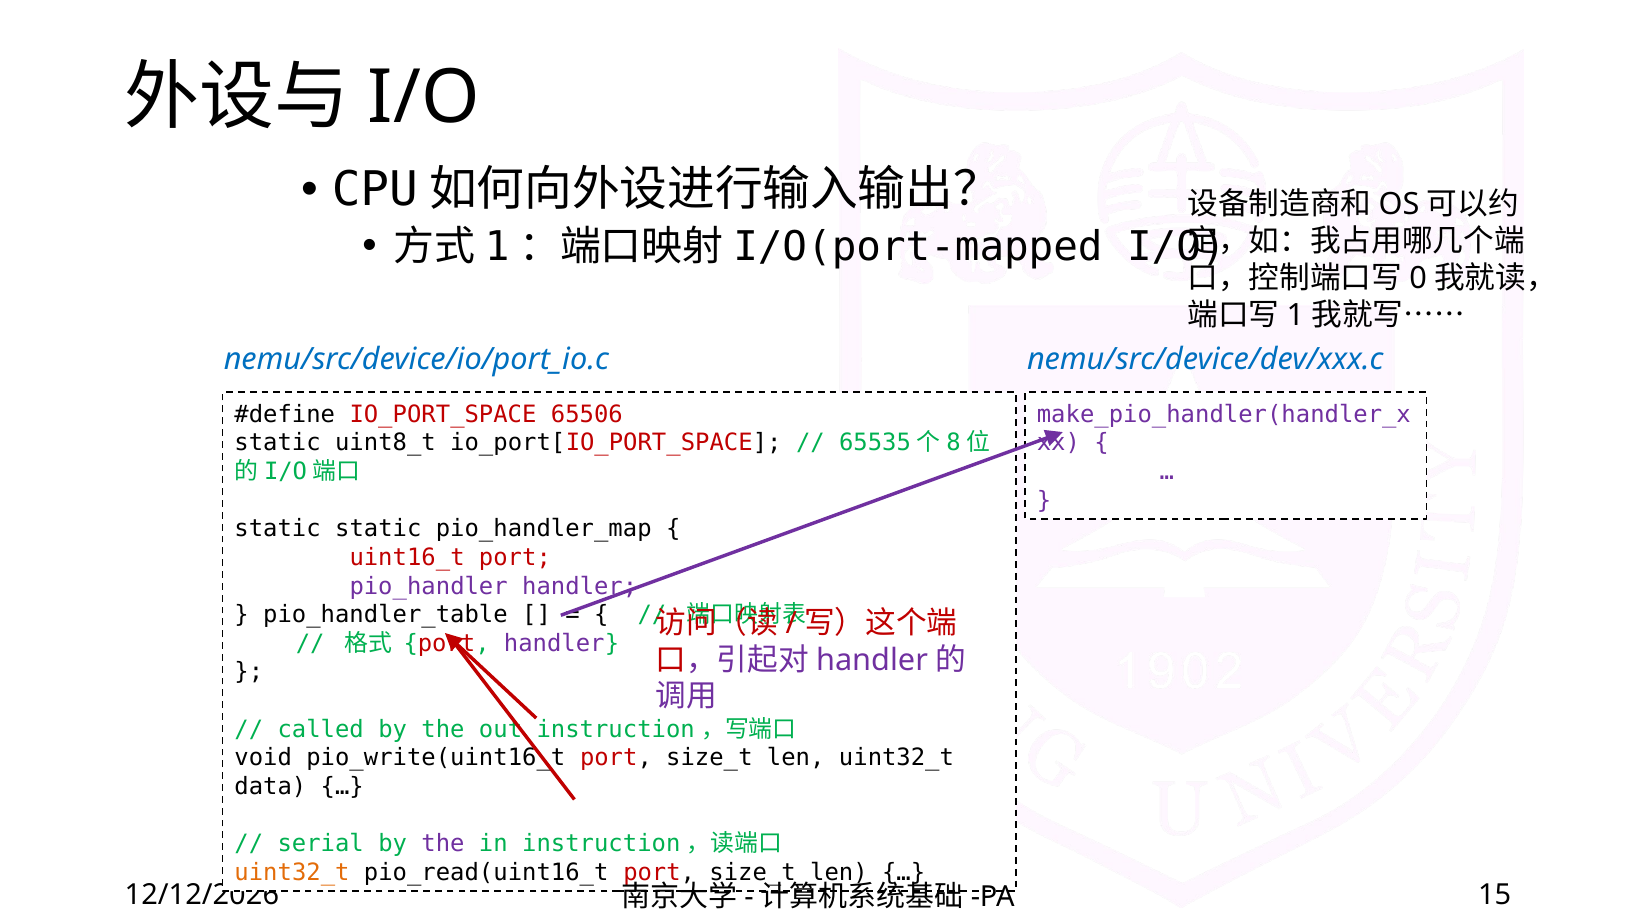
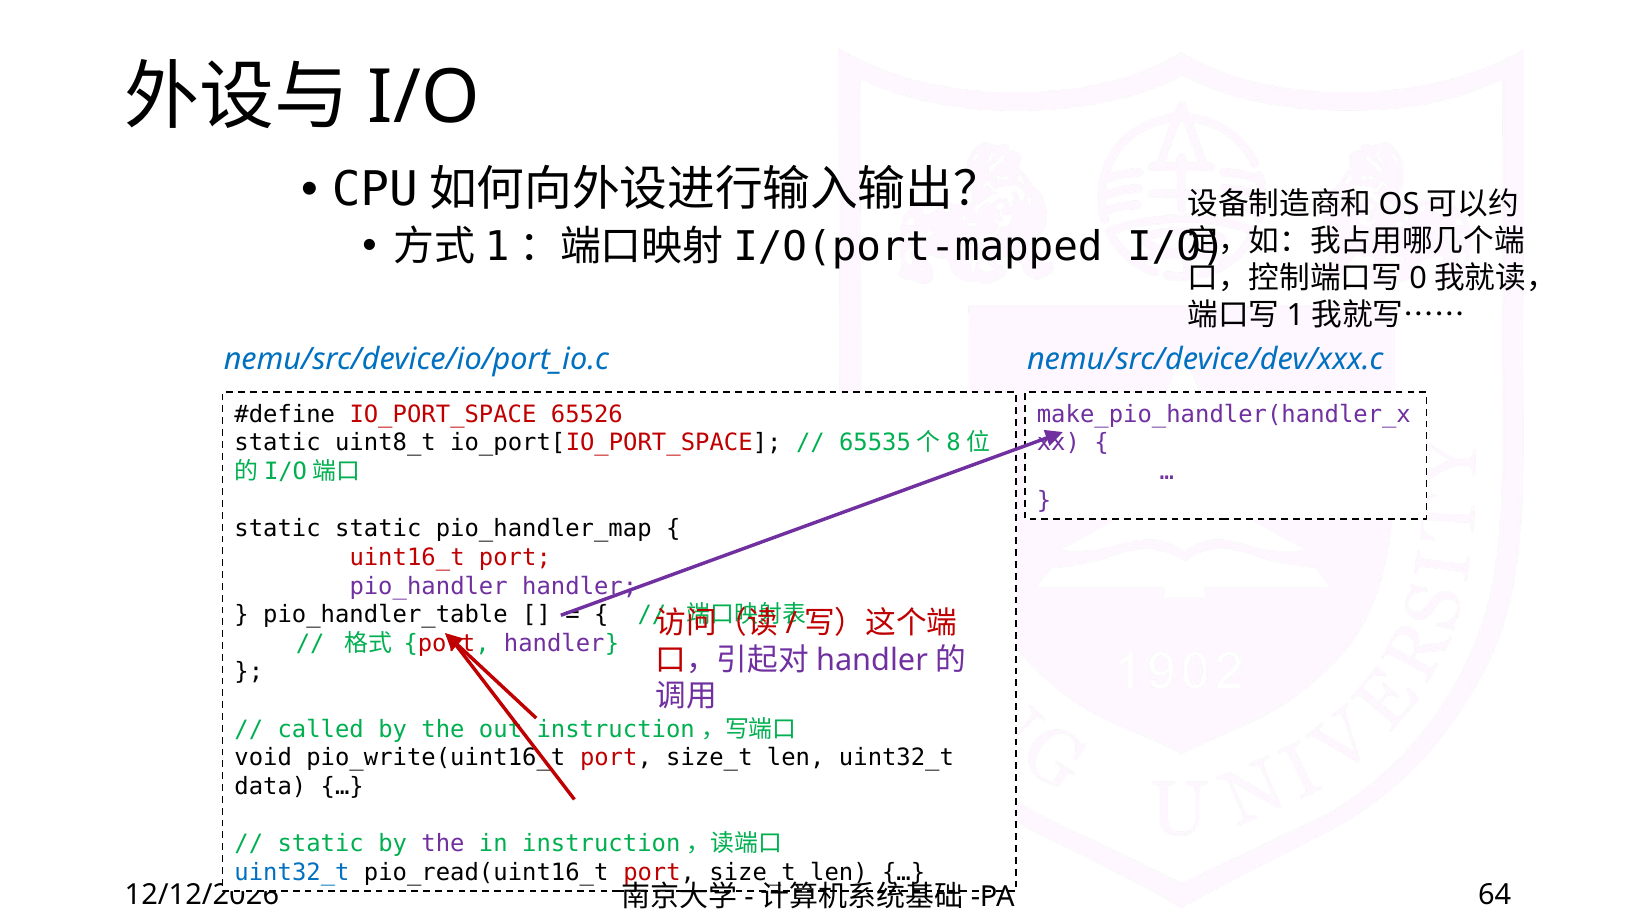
65506: 65506 -> 65526 (587, 414)
serial: serial -> static (321, 844)
uint32_t colour: orange -> blue (292, 873)
15: 15 -> 64 (1495, 895)
